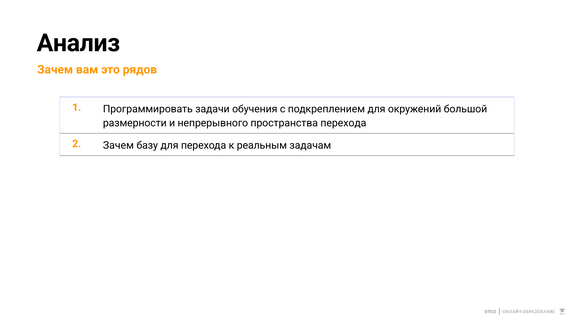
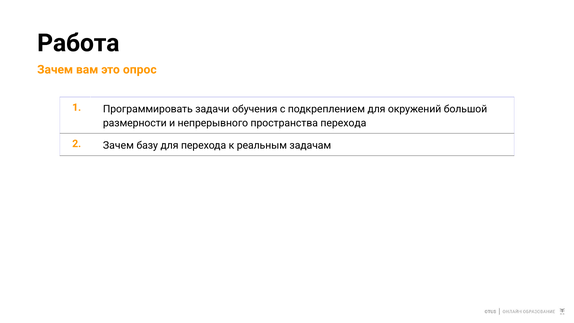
Анализ: Анализ -> Работа (78, 43)
рядов: рядов -> опрос (140, 70)
